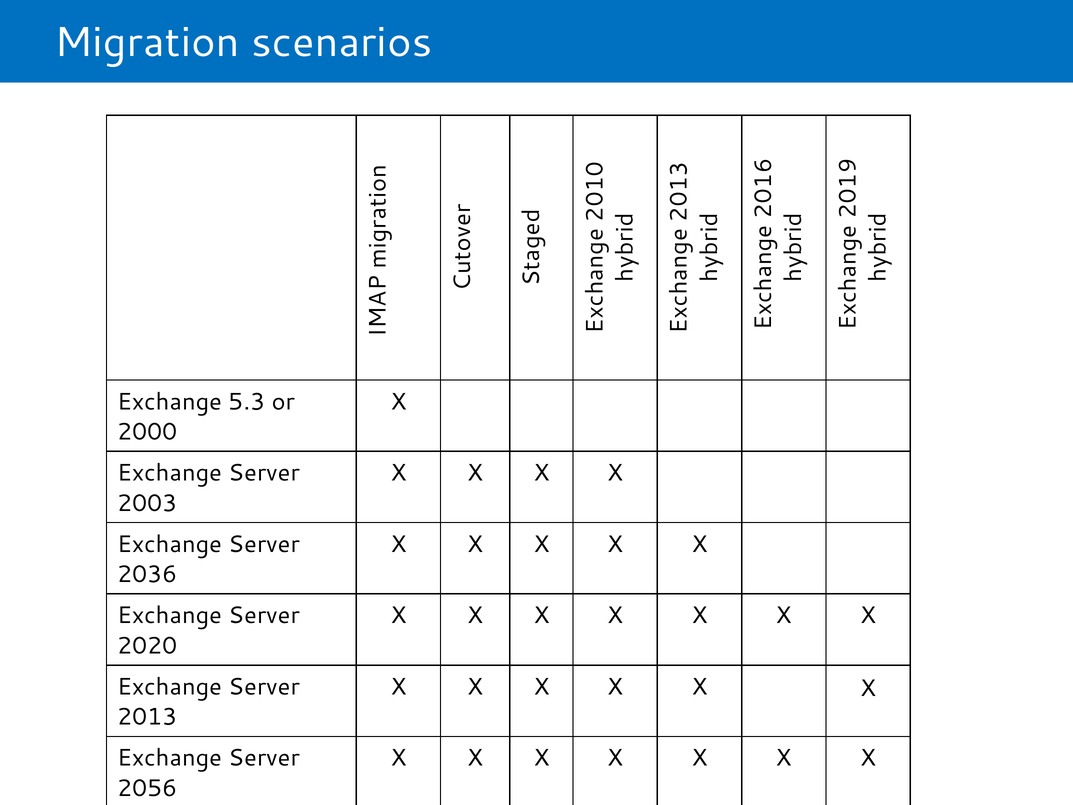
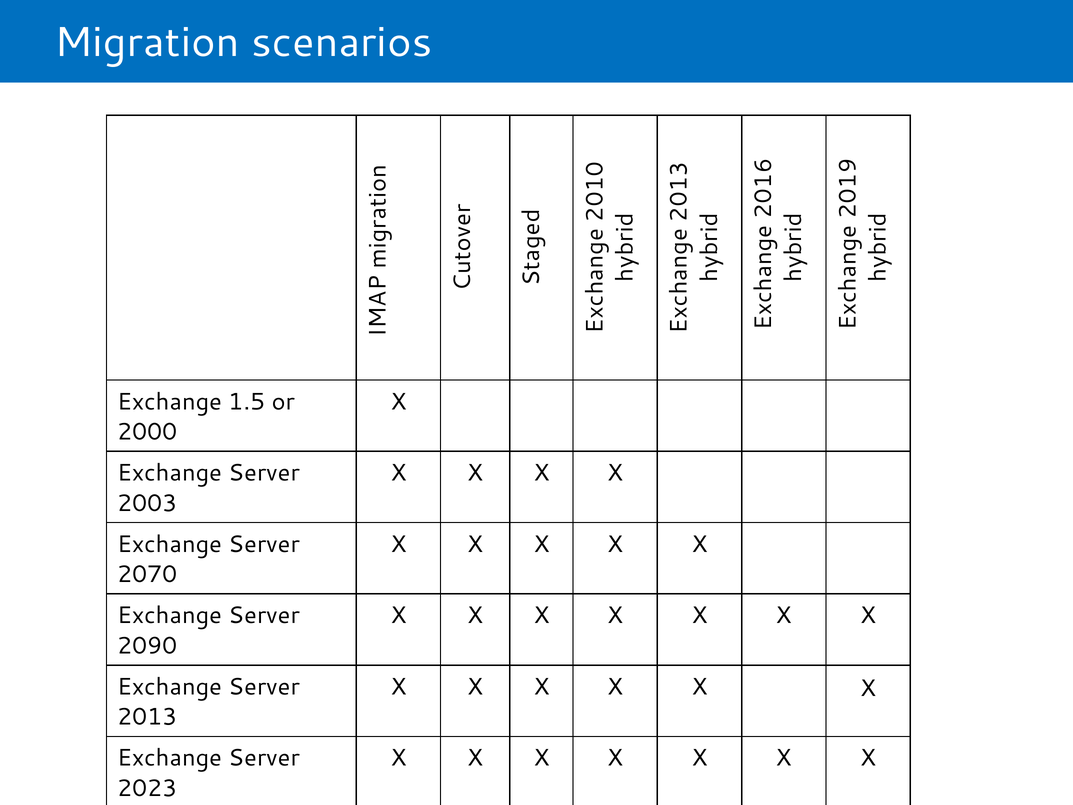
5.3: 5.3 -> 1.5 (247, 402)
2036: 2036 -> 2070 (147, 574)
2020: 2020 -> 2090 (147, 646)
2056: 2056 -> 2023 (147, 788)
